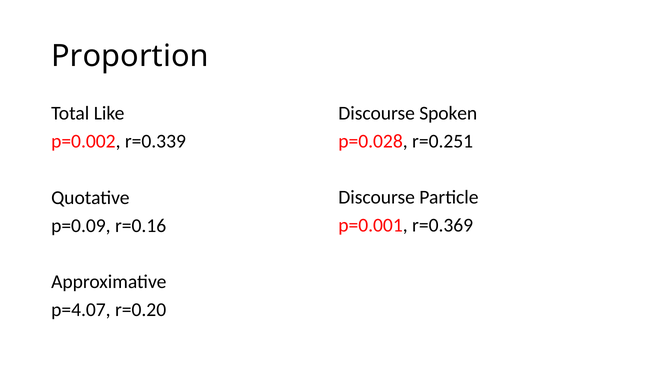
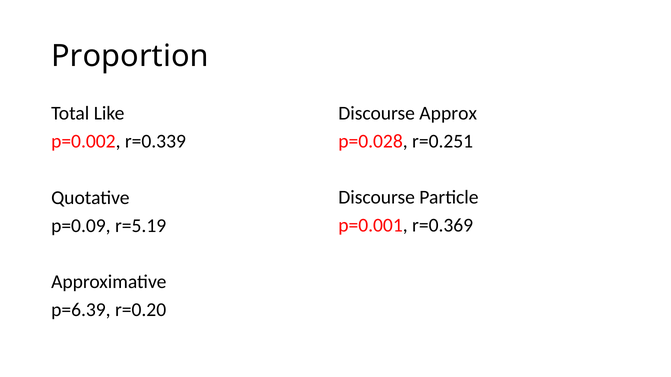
Spoken: Spoken -> Approx (448, 113)
r=0.16: r=0.16 -> r=5.19 (141, 226)
p=4.07: p=4.07 -> p=6.39 (81, 310)
